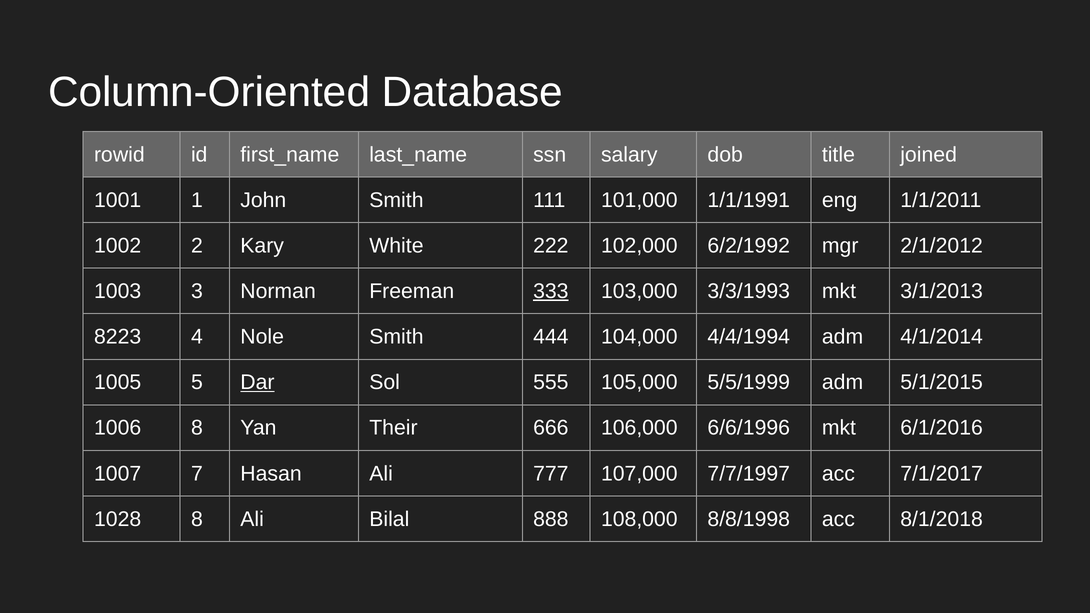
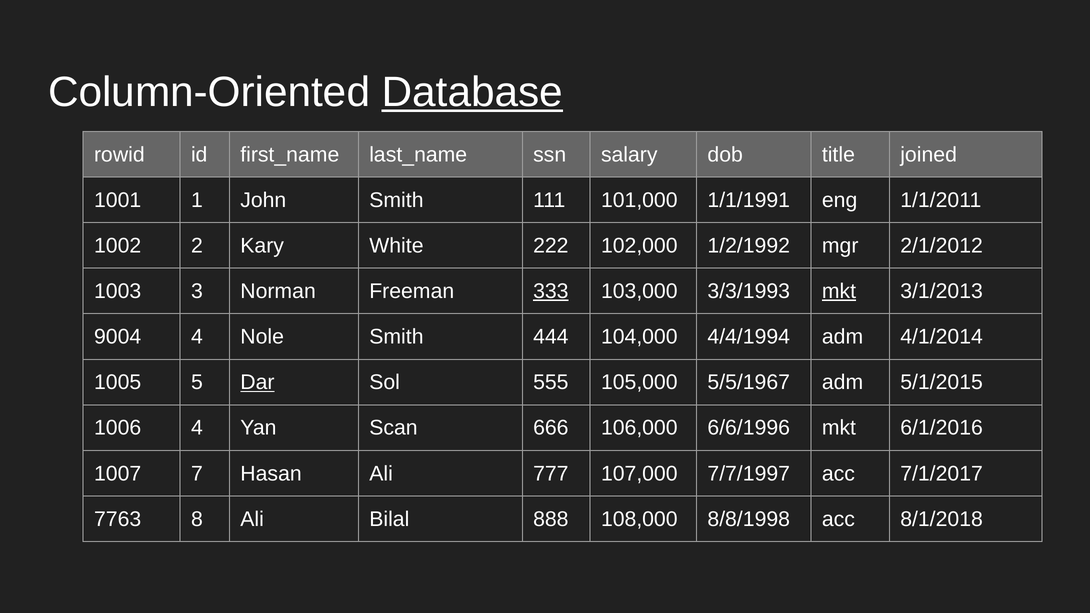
Database underline: none -> present (472, 92)
6/2/1992: 6/2/1992 -> 1/2/1992 (749, 246)
mkt underline: none -> present (839, 291)
8223: 8223 -> 9004 (118, 337)
5/5/1999: 5/5/1999 -> 5/5/1967 (749, 382)
1006 8: 8 -> 4 (197, 428)
Their: Their -> Scan (393, 428)
1028: 1028 -> 7763 (118, 519)
